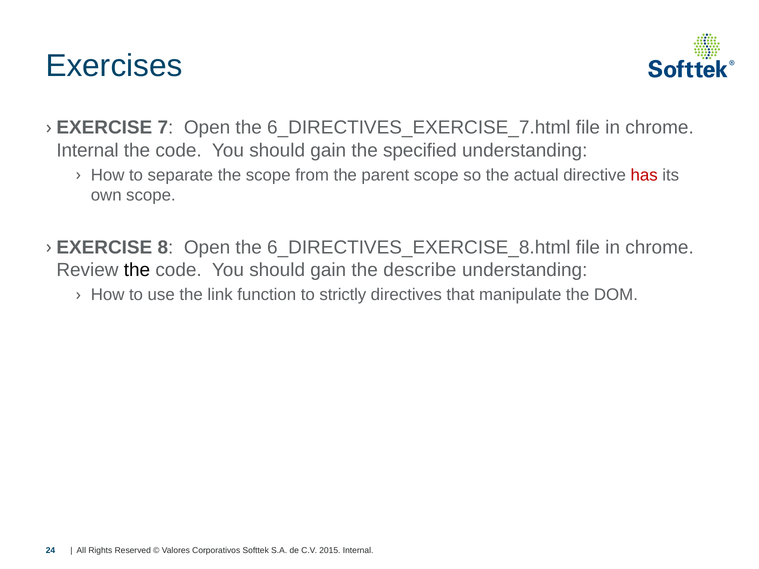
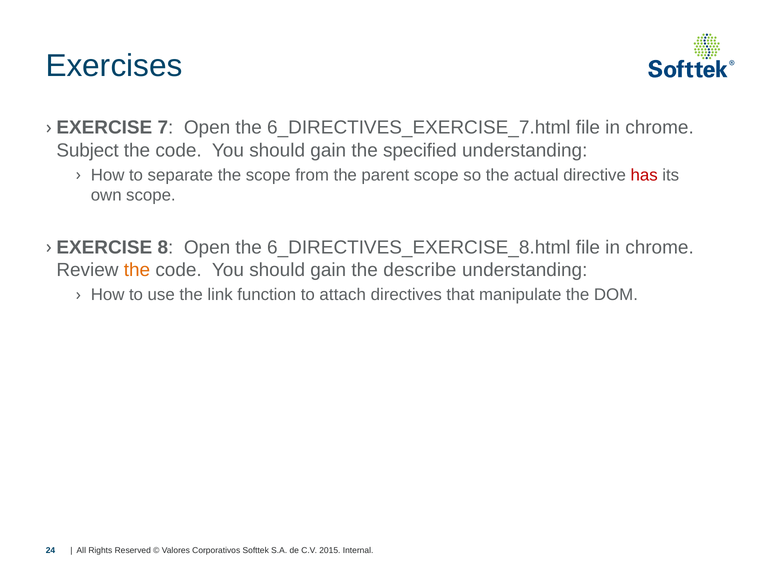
Internal: Internal -> Subject (88, 150)
the colour: black -> orange (137, 270)
strictly: strictly -> attach (343, 295)
